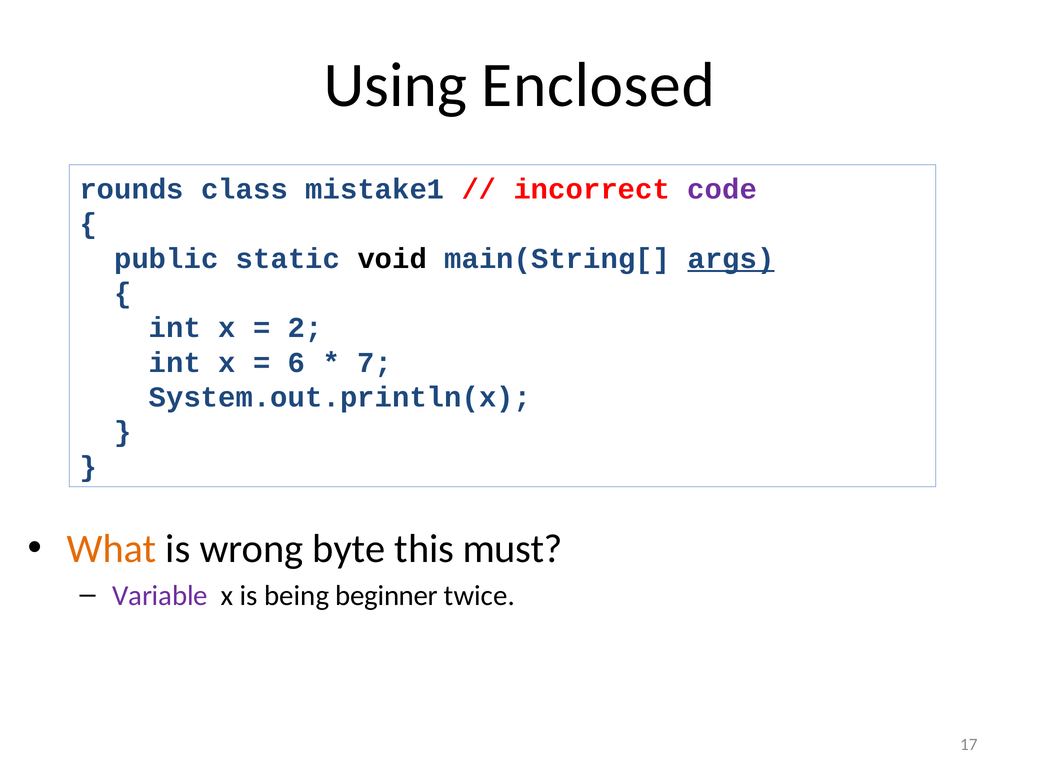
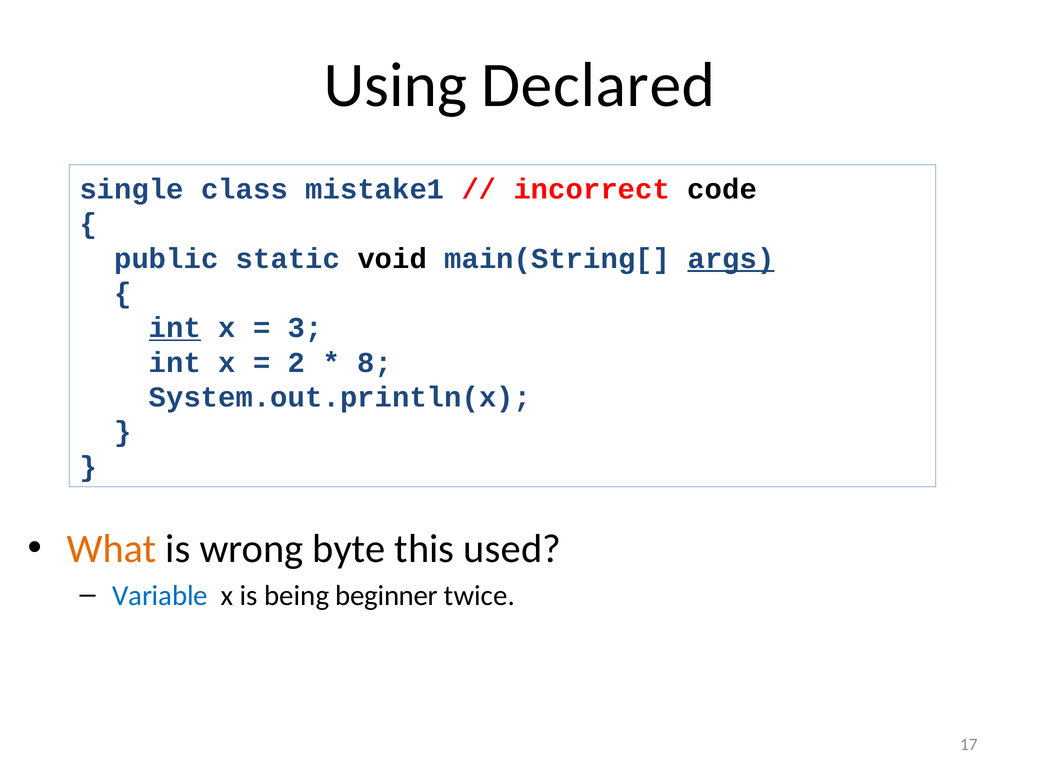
Enclosed: Enclosed -> Declared (598, 85)
rounds: rounds -> single (132, 189)
code colour: purple -> black (722, 189)
int underline: none -> present (175, 328)
2: 2 -> 3 (305, 328)
6: 6 -> 2 (296, 363)
7: 7 -> 8 (375, 363)
must: must -> used (512, 549)
Variable colour: purple -> blue (160, 595)
